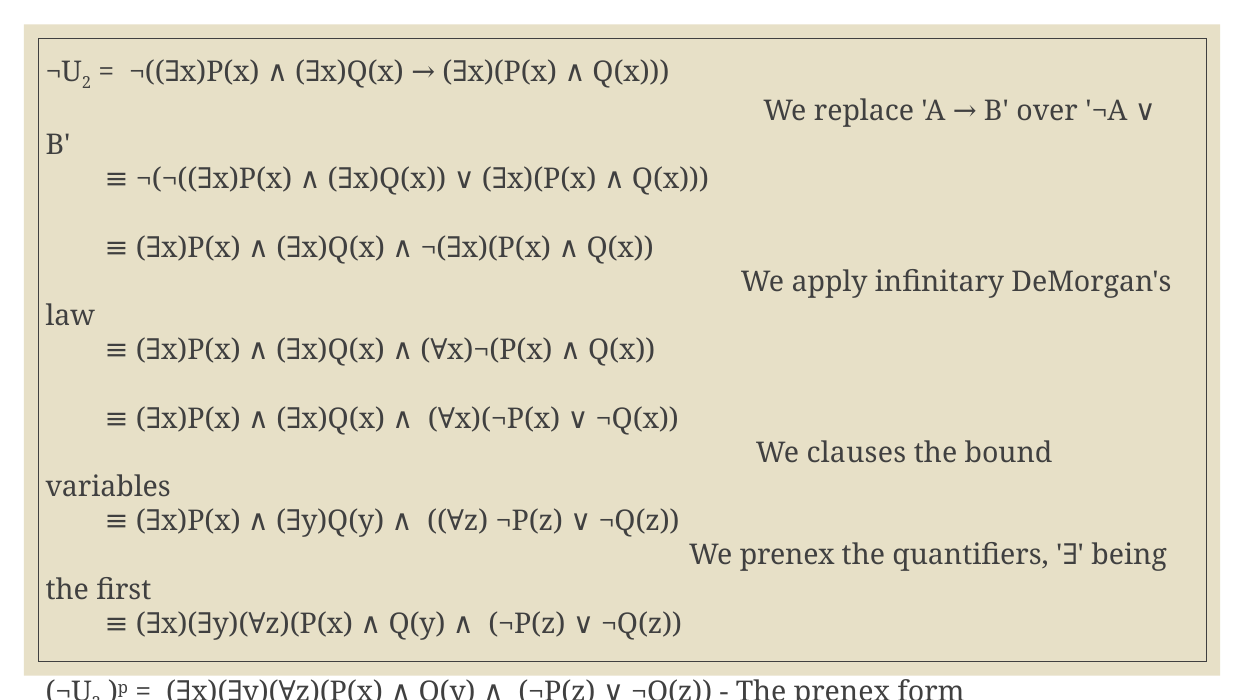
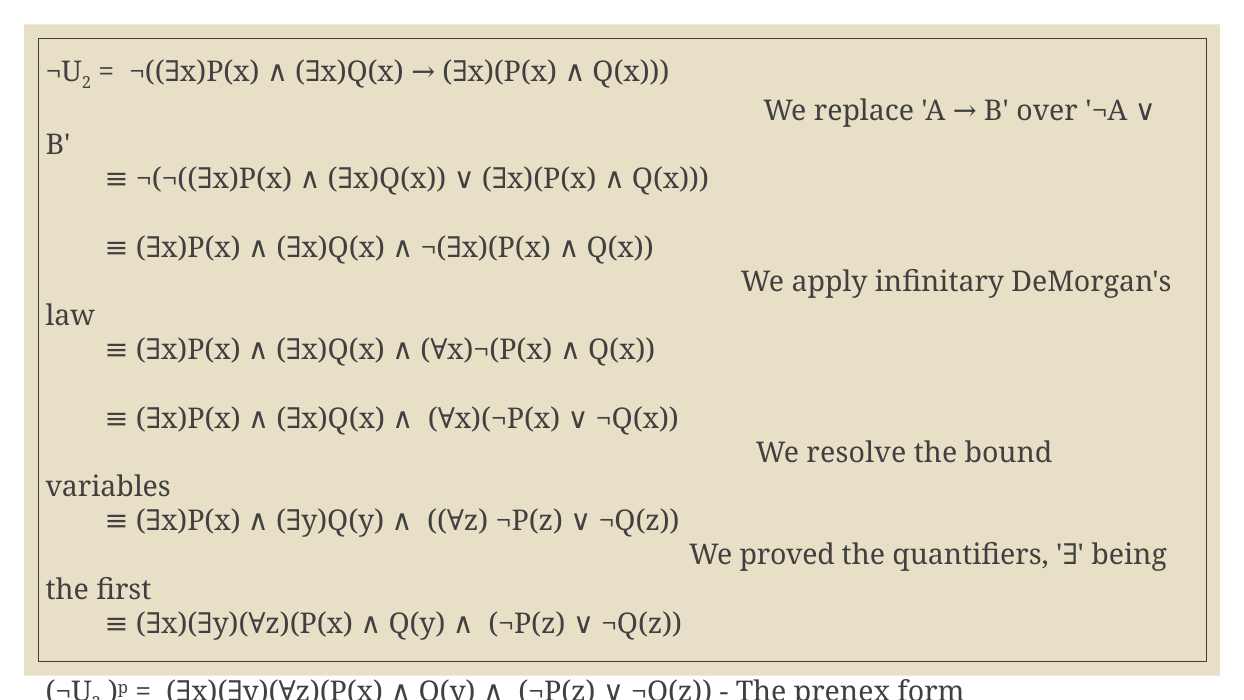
clauses: clauses -> resolve (856, 453)
We prenex: prenex -> proved (787, 555)
